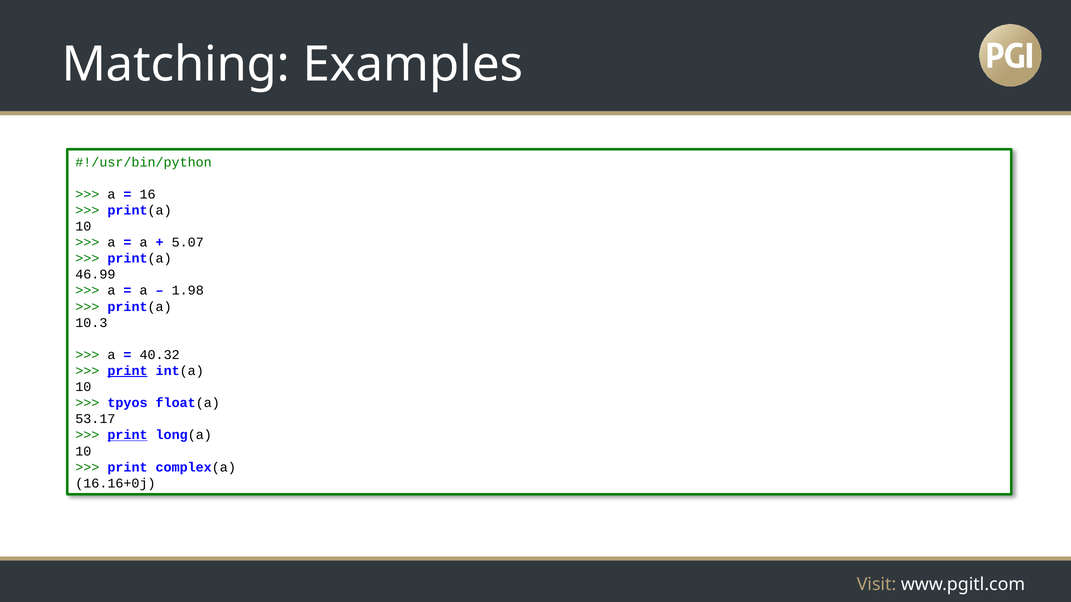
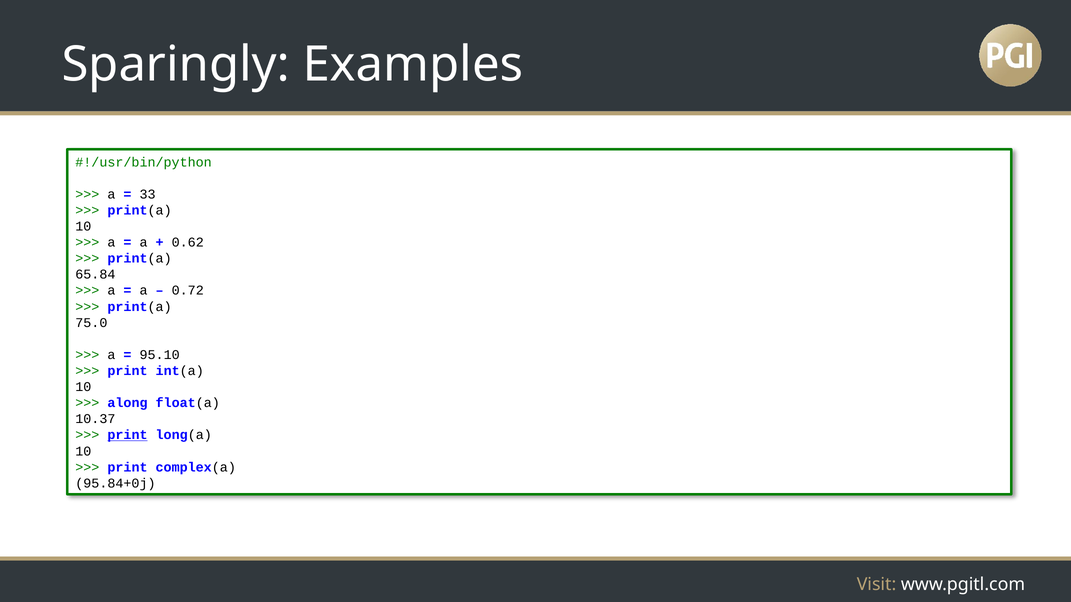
Matching: Matching -> Sparingly (176, 65)
16: 16 -> 33 (148, 194)
5.07: 5.07 -> 0.62 (188, 243)
46.99: 46.99 -> 65.84 (95, 275)
1.98: 1.98 -> 0.72 (188, 291)
10.3: 10.3 -> 75.0 (91, 323)
40.32: 40.32 -> 95.10 (160, 355)
print underline: present -> none (127, 371)
tpyos: tpyos -> along (127, 403)
53.17: 53.17 -> 10.37 (95, 419)
16.16+0j: 16.16+0j -> 95.84+0j (115, 484)
